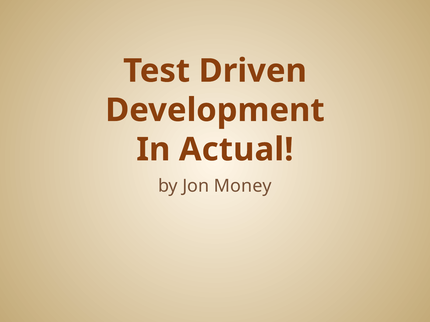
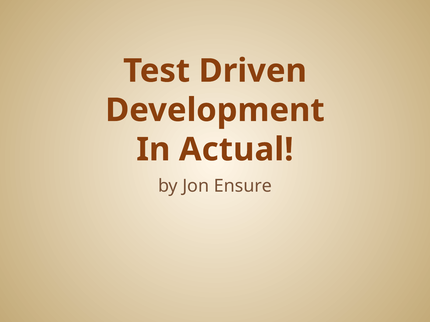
Money: Money -> Ensure (243, 186)
